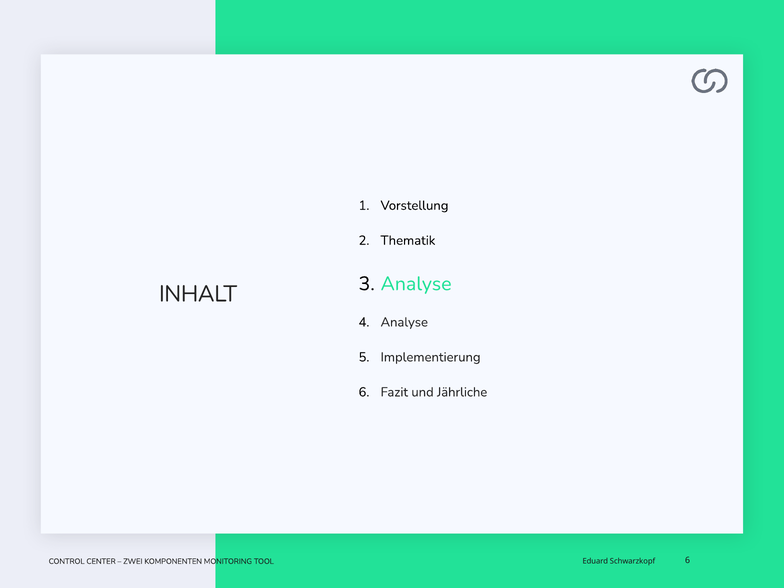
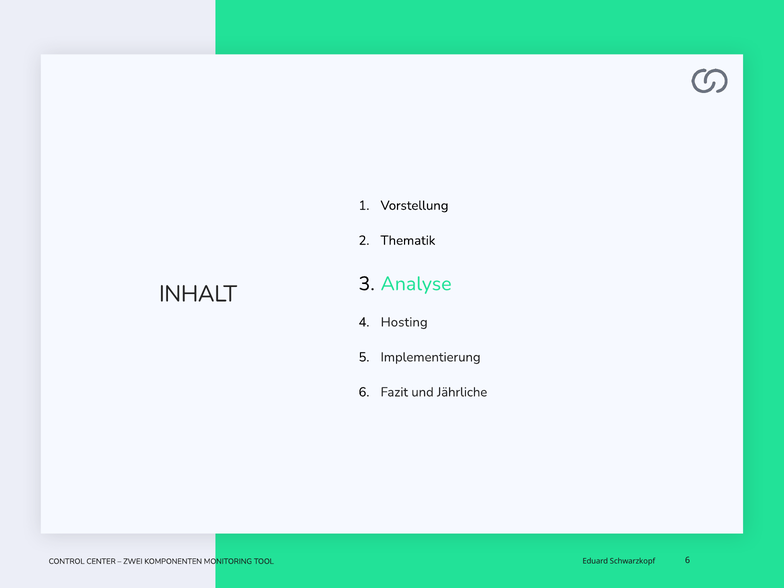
Analyse: Analyse -> Hosting (404, 322)
